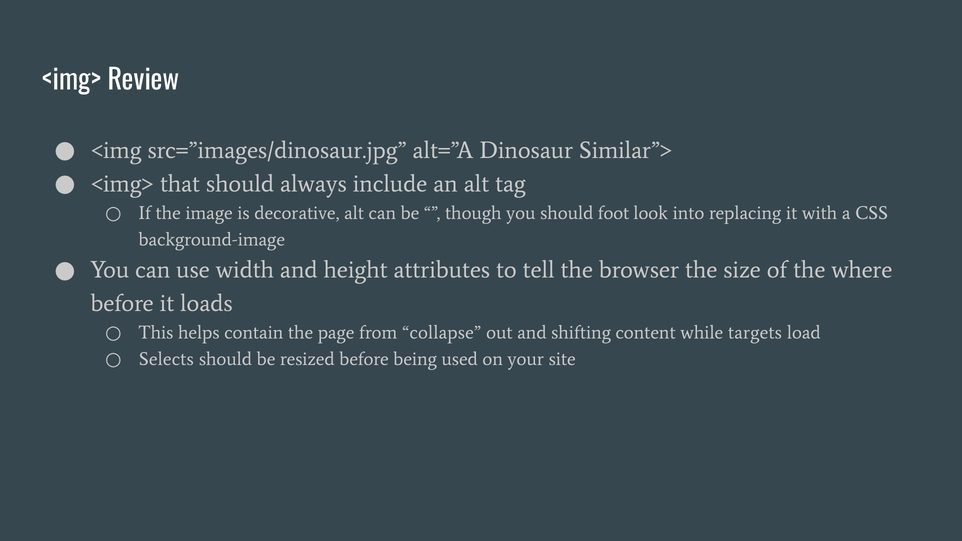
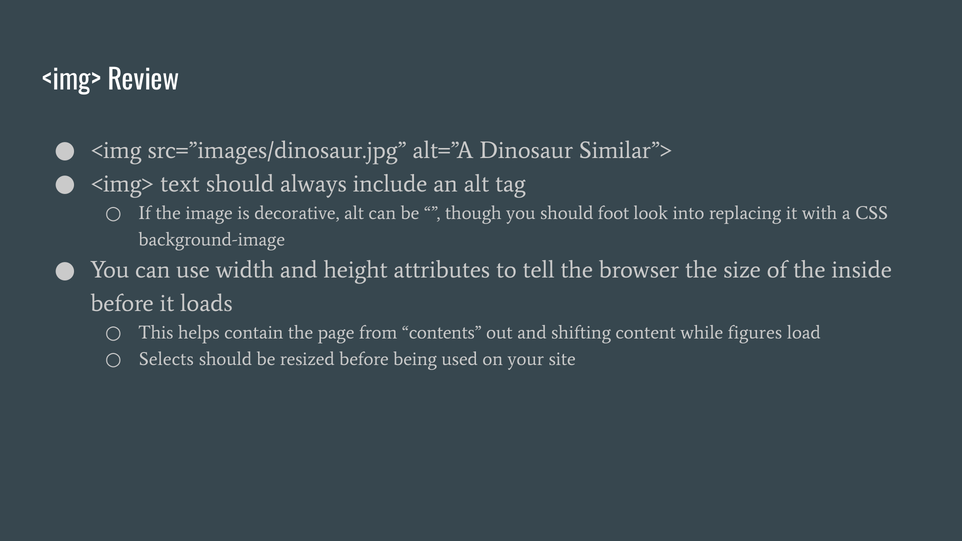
that: that -> text (180, 184)
where: where -> inside (862, 270)
collapse: collapse -> contents (442, 333)
targets: targets -> figures (755, 333)
